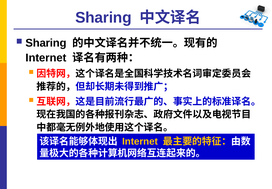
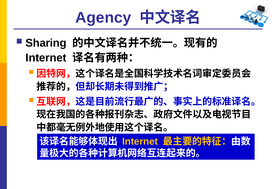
Sharing: Sharing -> Agency (103, 18)
